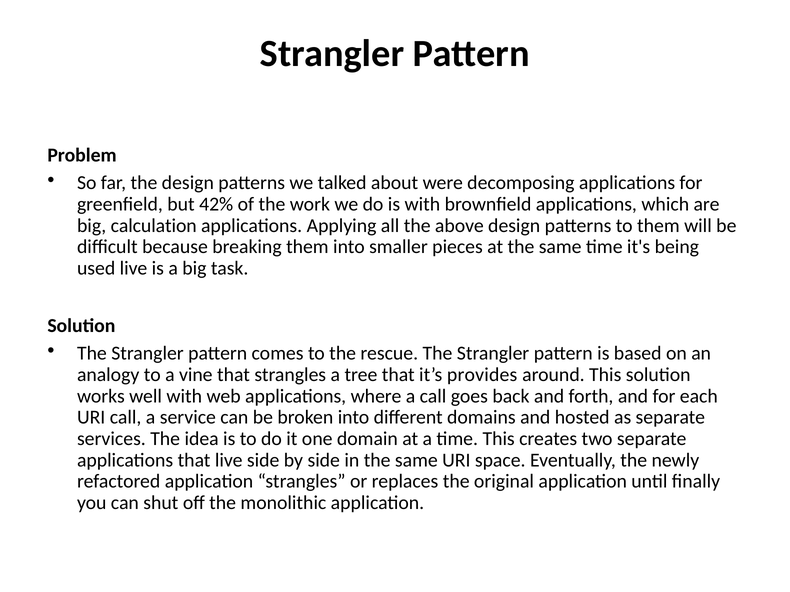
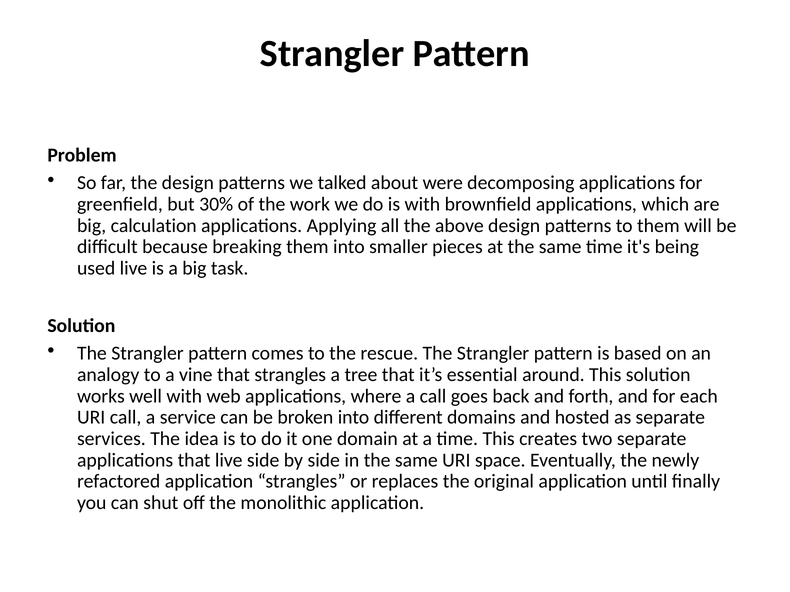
42%: 42% -> 30% (216, 204)
provides: provides -> essential (482, 375)
